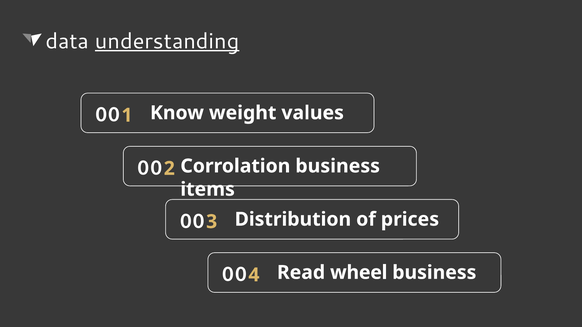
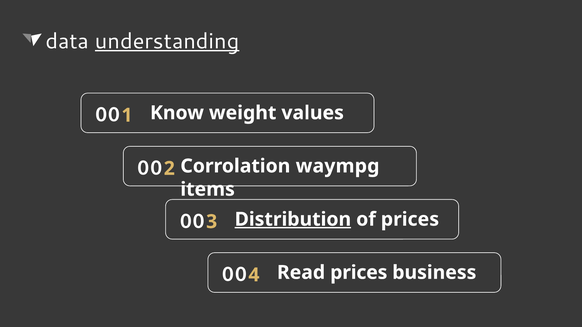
Corrolation business: business -> waympg (338, 166)
Distribution underline: none -> present (293, 220)
Read wheel: wheel -> prices (359, 273)
